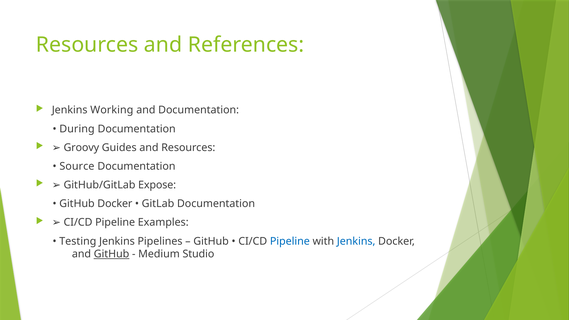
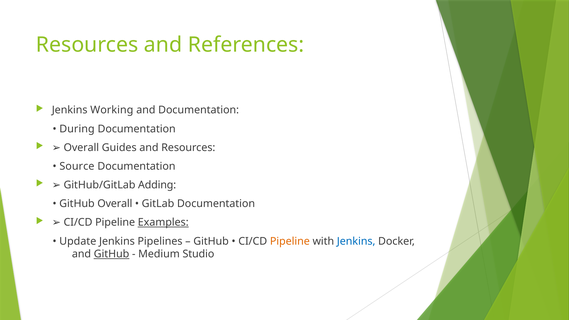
Groovy: Groovy -> Overall (81, 148)
Expose: Expose -> Adding (157, 185)
GitHub Docker: Docker -> Overall (115, 204)
Examples underline: none -> present (163, 223)
Testing: Testing -> Update (78, 241)
Pipeline colour: blue -> orange (290, 241)
